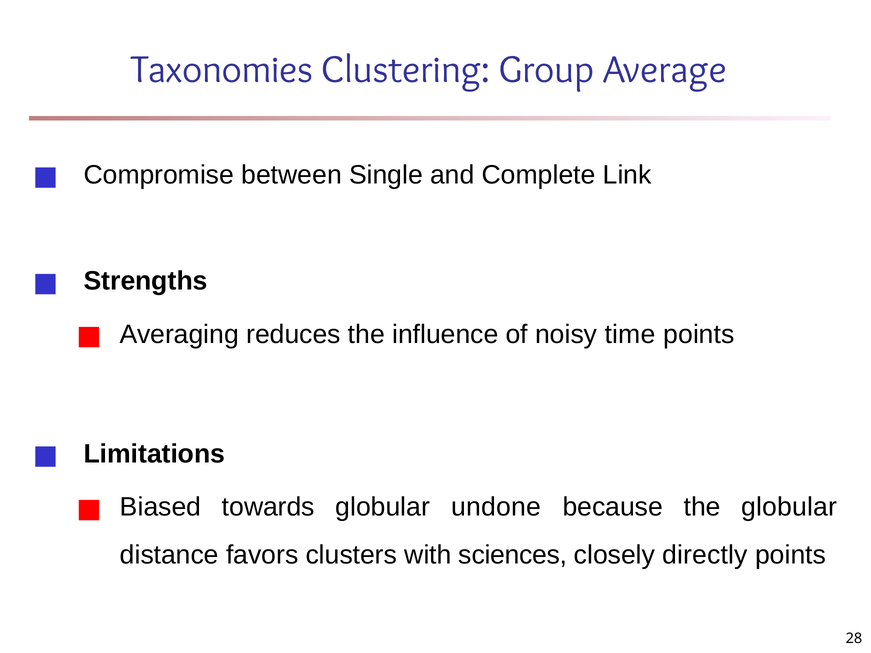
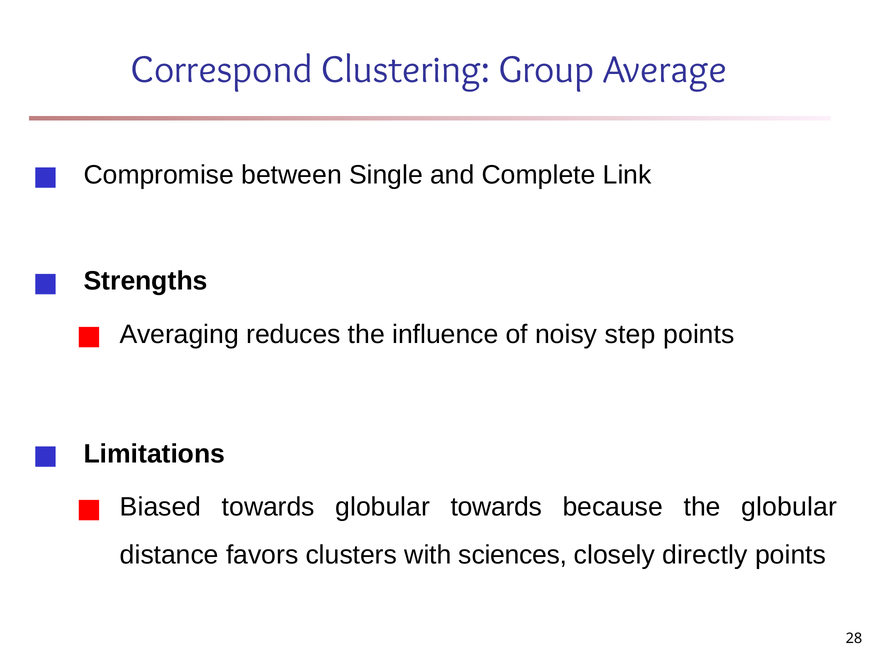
Taxonomies: Taxonomies -> Correspond (222, 69)
time: time -> step (630, 334)
globular undone: undone -> towards (496, 507)
